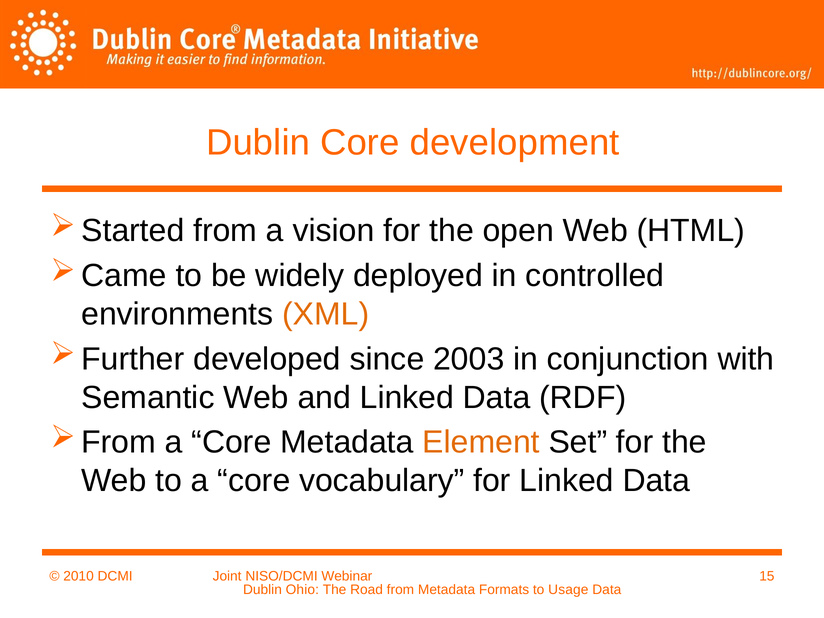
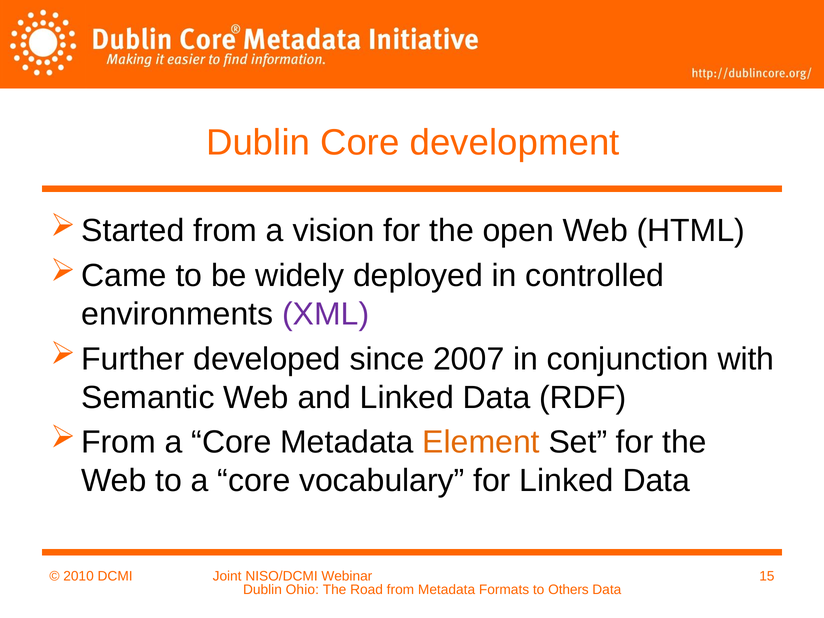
XML colour: orange -> purple (326, 314)
2003: 2003 -> 2007 (469, 359)
Usage: Usage -> Others (568, 590)
